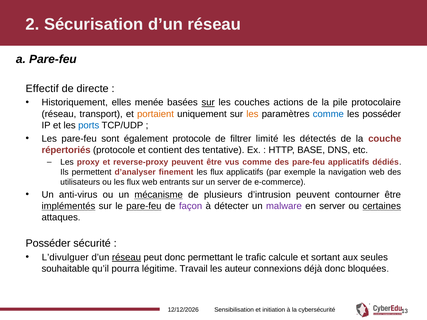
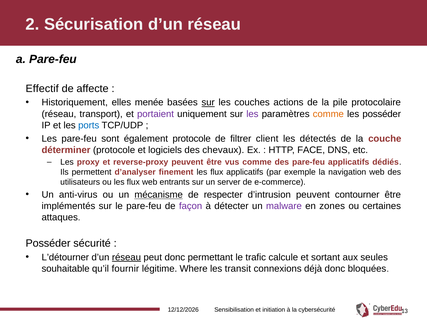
directe: directe -> affecte (93, 89)
portaient colour: orange -> purple (156, 114)
les colour: orange -> purple (252, 114)
comme colour: blue -> orange (328, 114)
limité: limité -> client (267, 139)
répertoriés: répertoriés -> déterminer (66, 150)
contient: contient -> logiciels (165, 150)
tentative: tentative -> chevaux (223, 150)
BASE: BASE -> FACE (311, 150)
plusieurs: plusieurs -> respecter (223, 195)
implémentés underline: present -> none (68, 206)
pare-feu underline: present -> none (144, 206)
en server: server -> zones (332, 206)
certaines underline: present -> none (382, 206)
L’divulguer: L’divulguer -> L’détourner (65, 258)
pourra: pourra -> fournir (125, 269)
Travail: Travail -> Where (194, 269)
auteur: auteur -> transit (238, 269)
